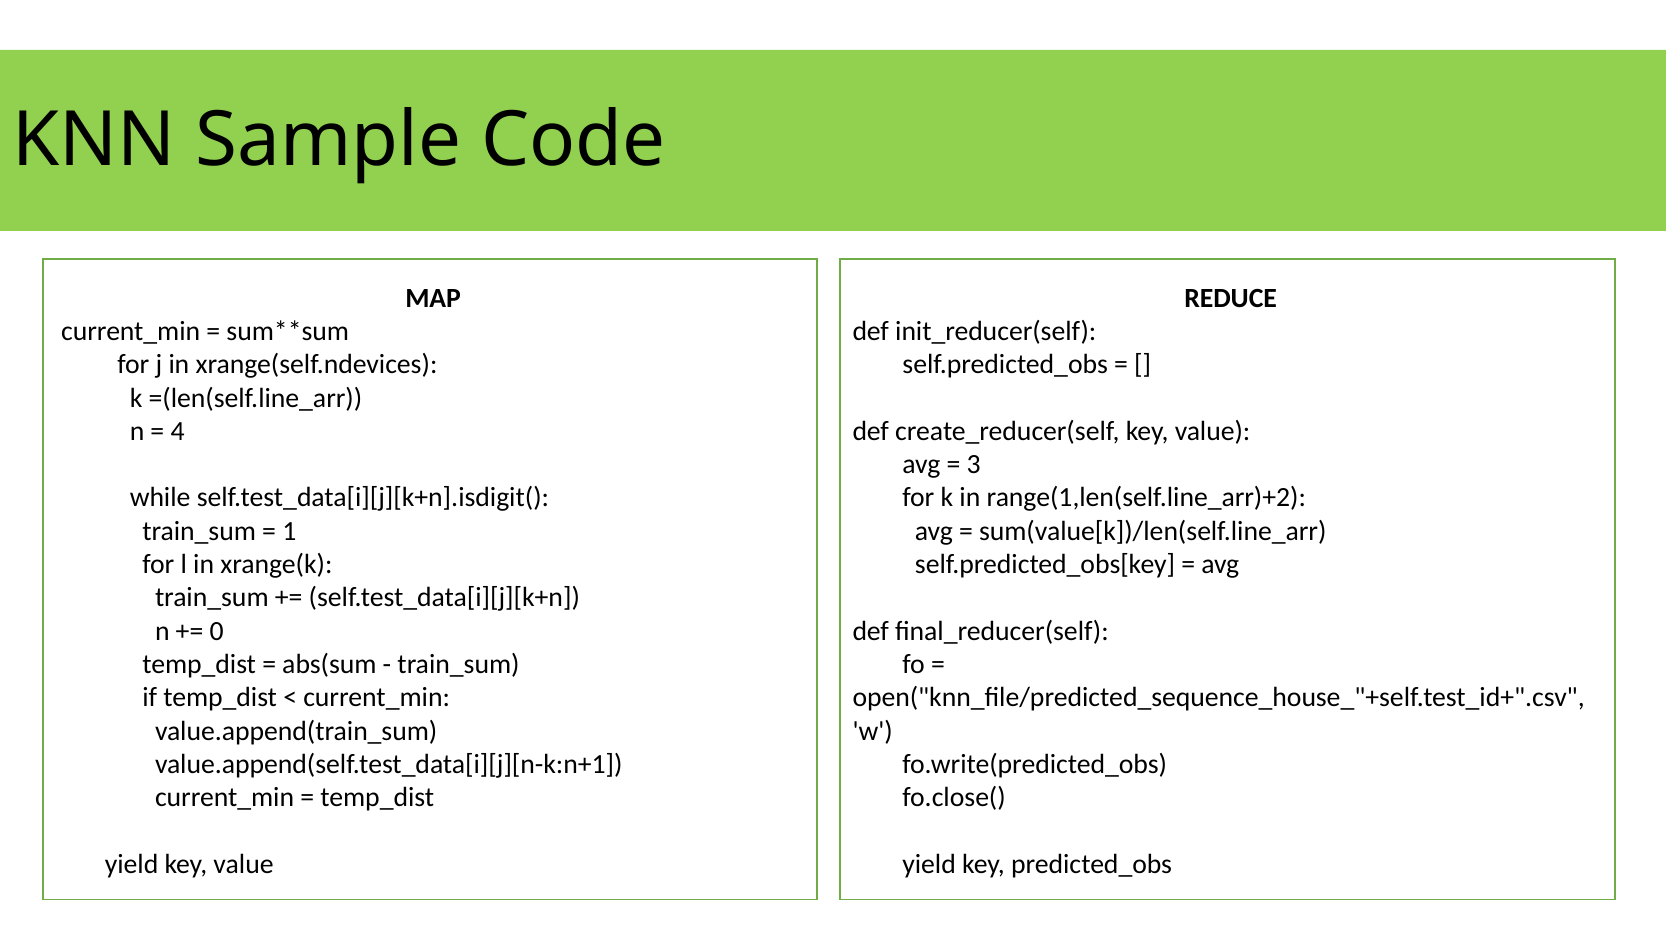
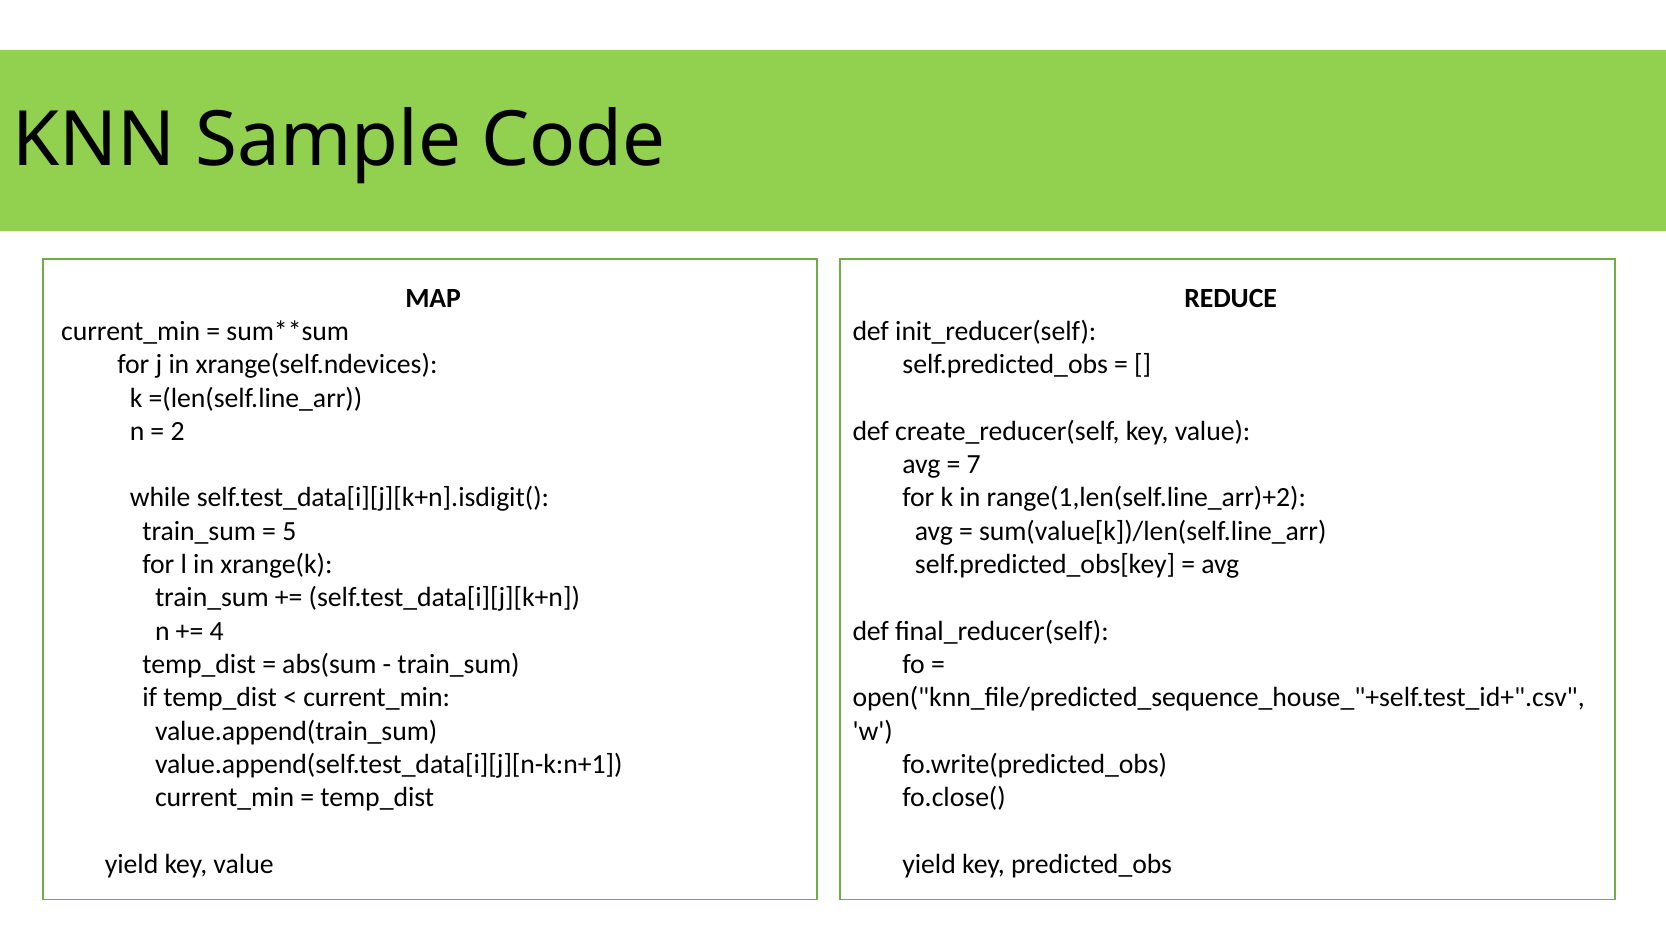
4: 4 -> 2 (178, 431)
3: 3 -> 7 (974, 465)
1: 1 -> 5 (289, 531)
0: 0 -> 4 (217, 631)
